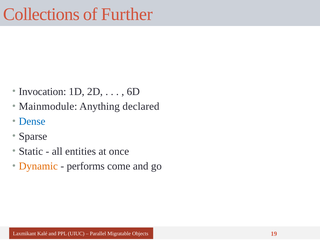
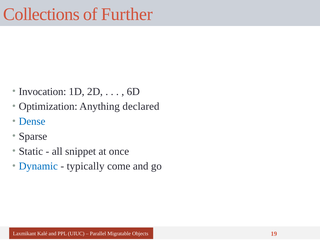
Mainmodule: Mainmodule -> Optimization (48, 106)
entities: entities -> snippet (81, 151)
Dynamic colour: orange -> blue (38, 166)
performs: performs -> typically (86, 166)
